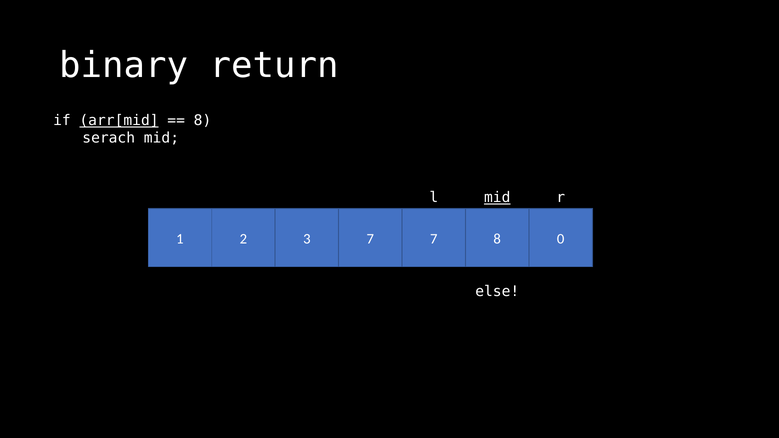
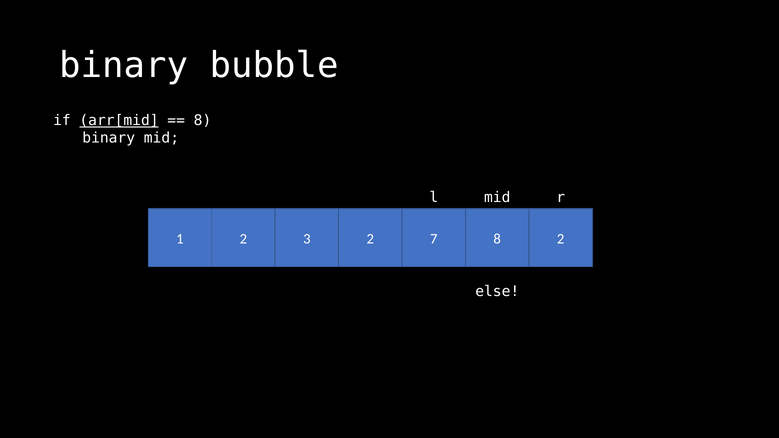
return: return -> bubble (274, 65)
serach: serach -> binary (109, 138)
mid underline: present -> none (497, 198)
3 7: 7 -> 2 (370, 239)
8 0: 0 -> 2 (561, 239)
